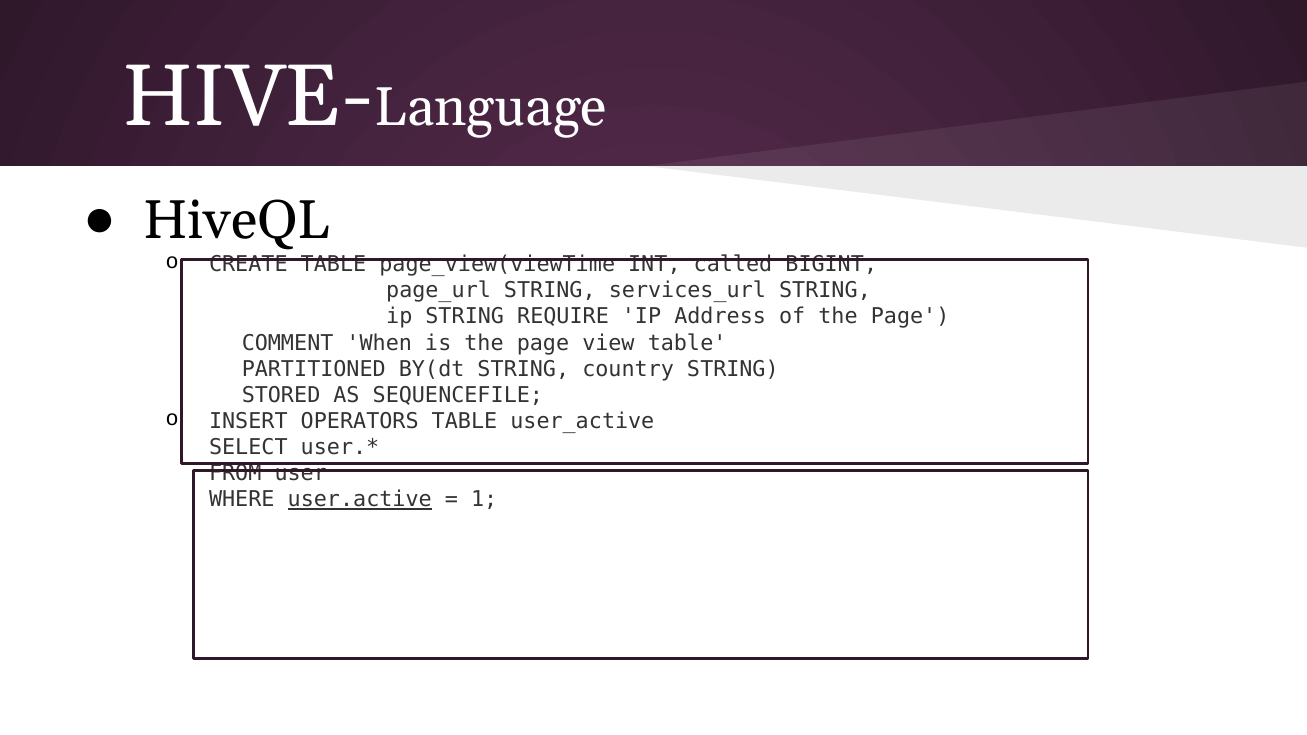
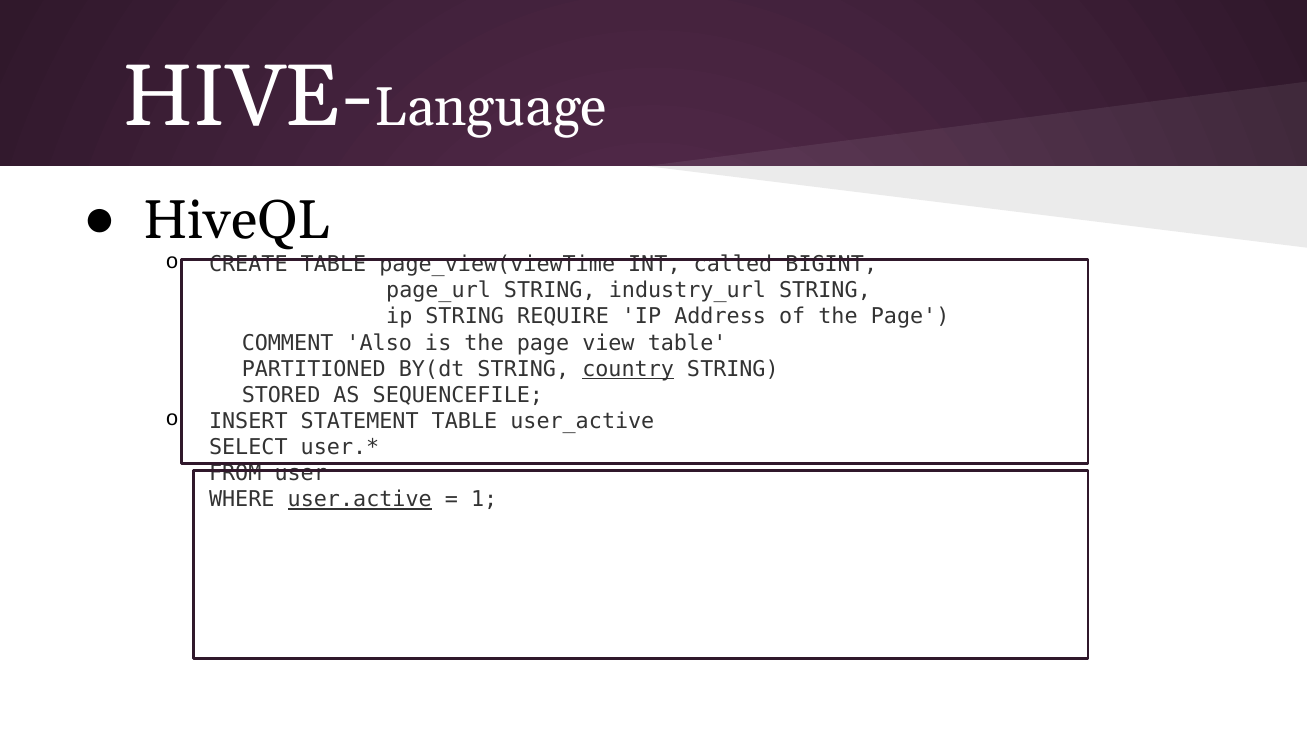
services_url: services_url -> industry_url (687, 291)
When: When -> Also (379, 343)
country underline: none -> present (628, 369)
OPERATORS: OPERATORS -> STATEMENT (360, 421)
